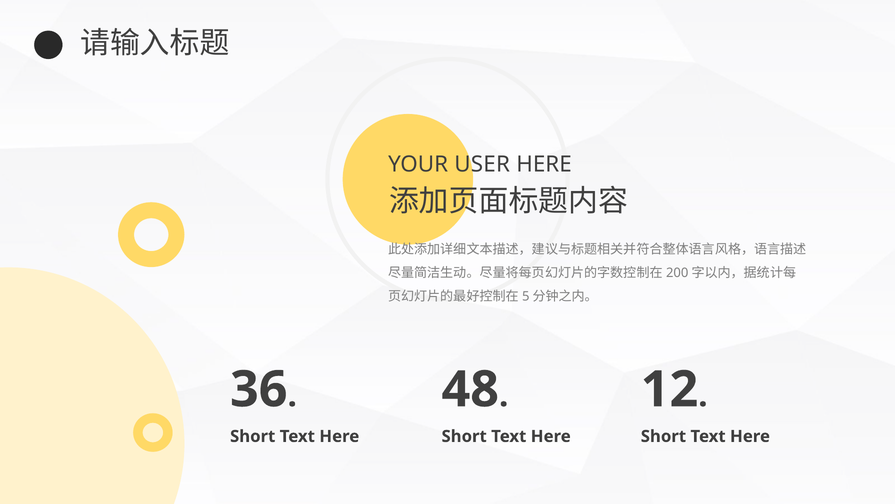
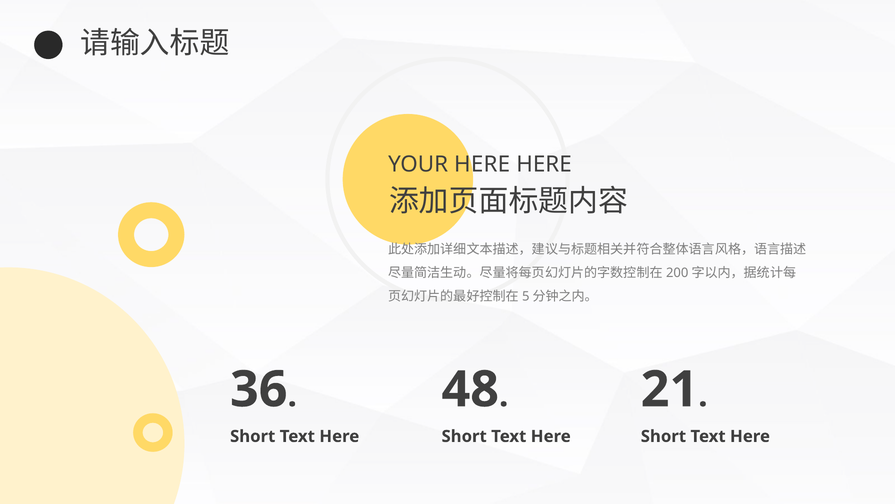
YOUR USER: USER -> HERE (482, 164)
12: 12 -> 21 (670, 389)
